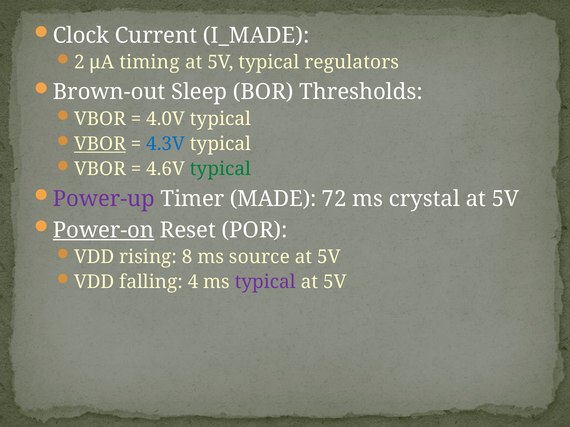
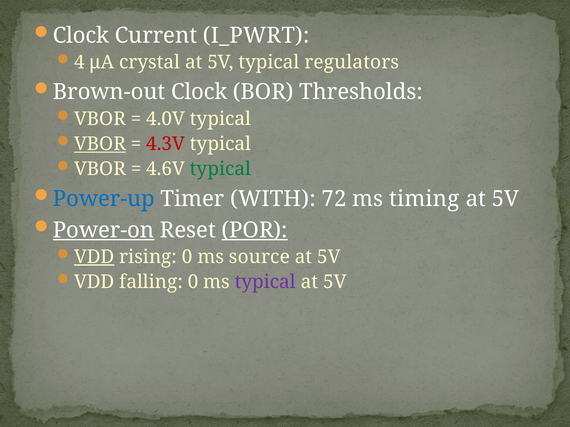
I_MADE: I_MADE -> I_PWRT (256, 35)
2: 2 -> 4 (79, 62)
timing: timing -> crystal (150, 62)
Brown-out Sleep: Sleep -> Clock (199, 92)
4.3V colour: blue -> red (166, 144)
Power-up colour: purple -> blue (104, 199)
MADE: MADE -> WITH (273, 199)
crystal: crystal -> timing (424, 199)
POR underline: none -> present (255, 230)
VDD underline: none -> present (94, 257)
rising 8: 8 -> 0 (187, 257)
falling 4: 4 -> 0 (193, 282)
